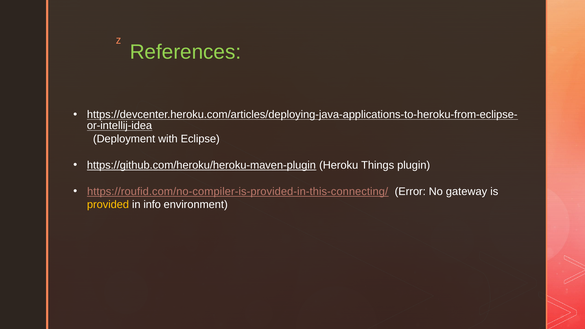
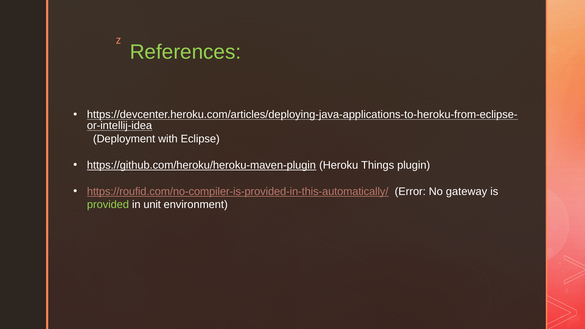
https://roufid.com/no-compiler-is-provided-in-this-connecting/: https://roufid.com/no-compiler-is-provided-in-this-connecting/ -> https://roufid.com/no-compiler-is-provided-in-this-automatically/ (238, 191)
provided colour: yellow -> light green (108, 205)
info: info -> unit (152, 205)
